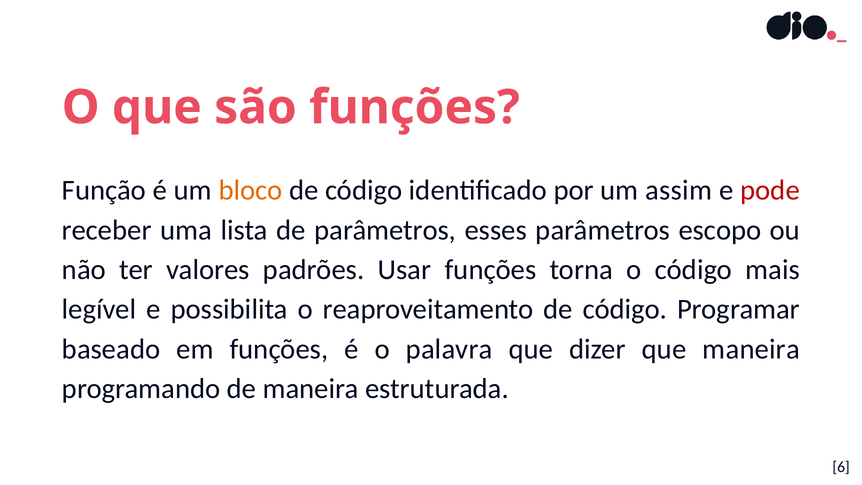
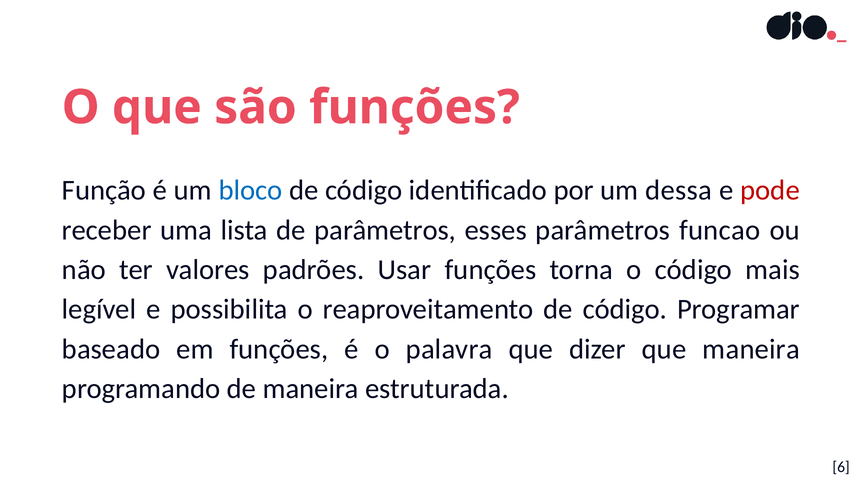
bloco colour: orange -> blue (250, 190)
assim: assim -> dessa (679, 190)
escopo: escopo -> funcao (720, 230)
